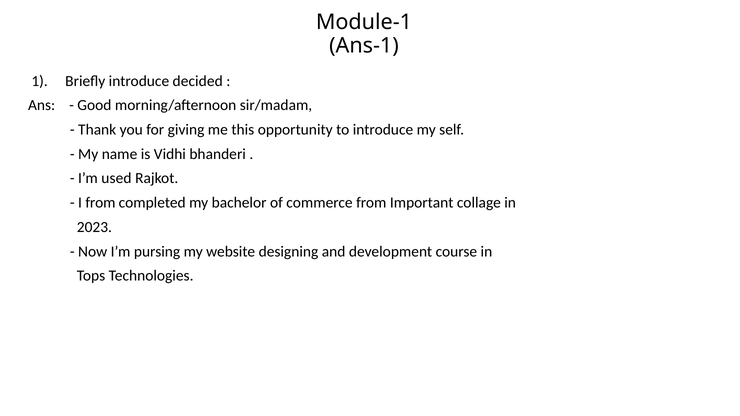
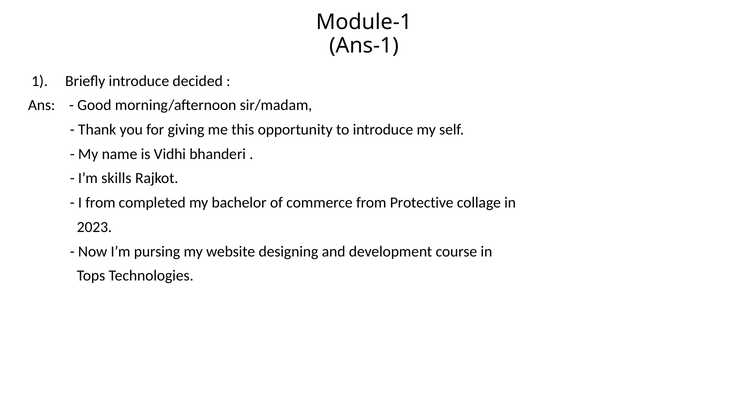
used: used -> skills (116, 178)
Important: Important -> Protective (422, 203)
